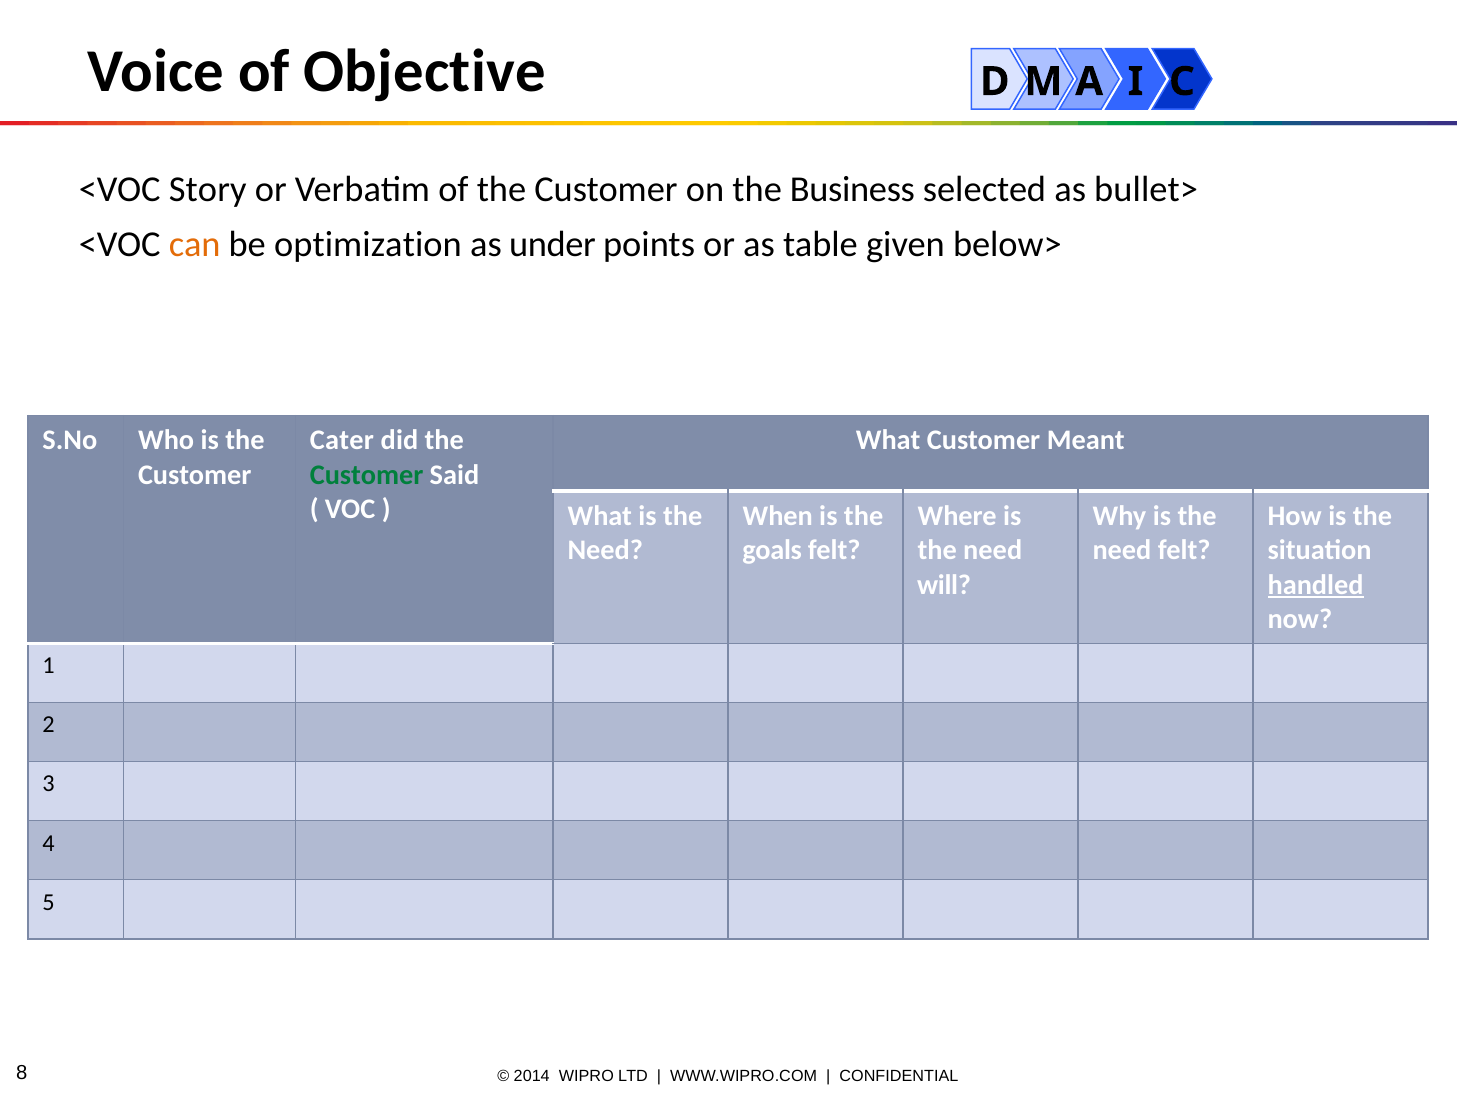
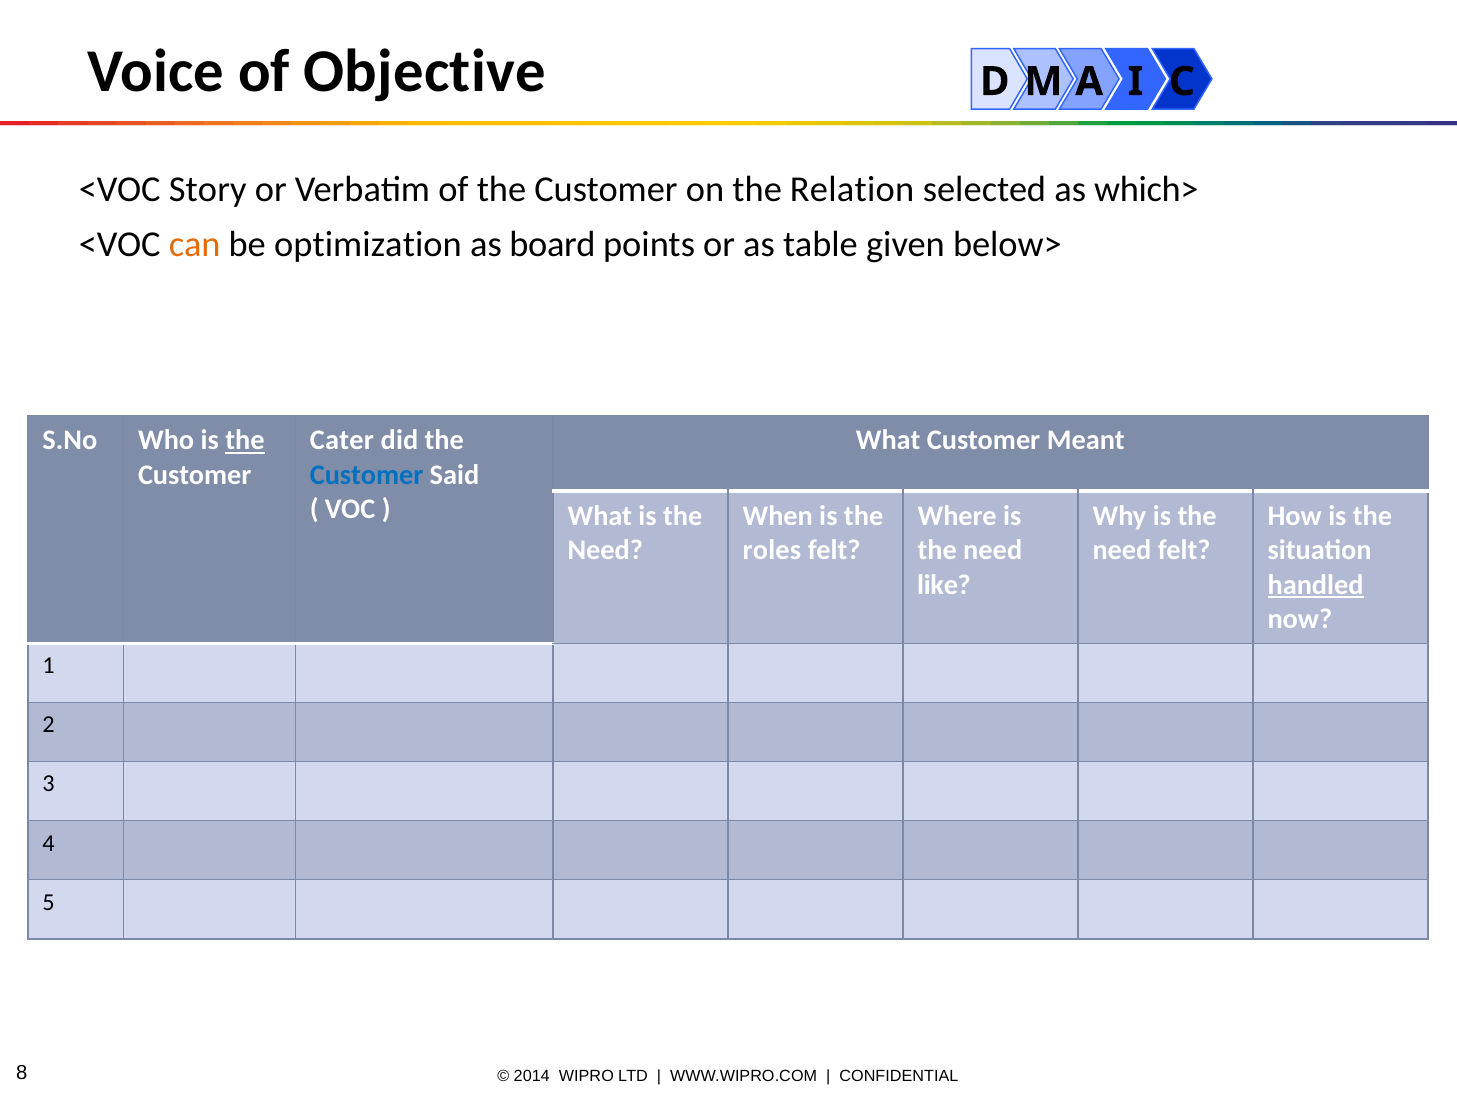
Business: Business -> Relation (852, 189)
bullet>: bullet> -> which> (1146, 189)
under: under -> board (553, 245)
the underline: none -> present (245, 440)
Customer colour: green -> blue (367, 475)
goals: goals -> roles (772, 550)
will: will -> like (944, 585)
